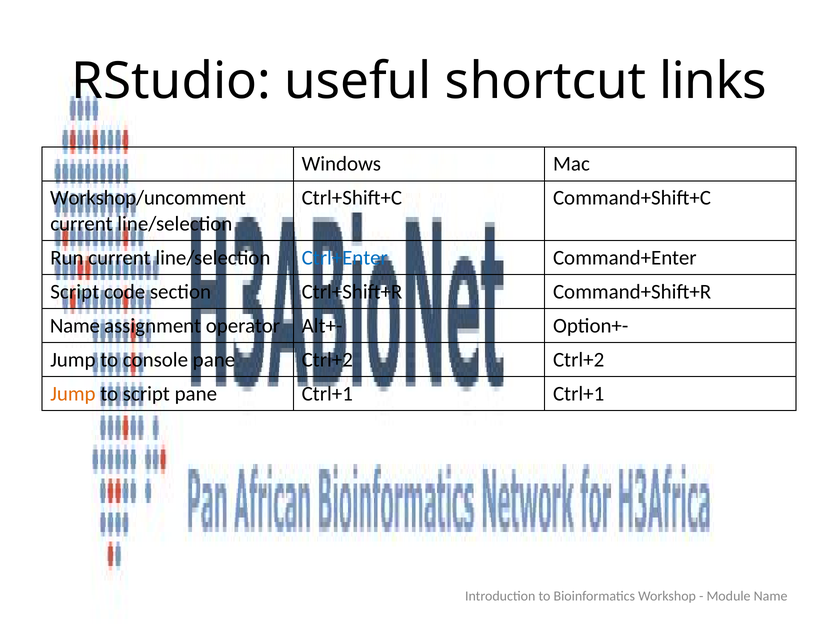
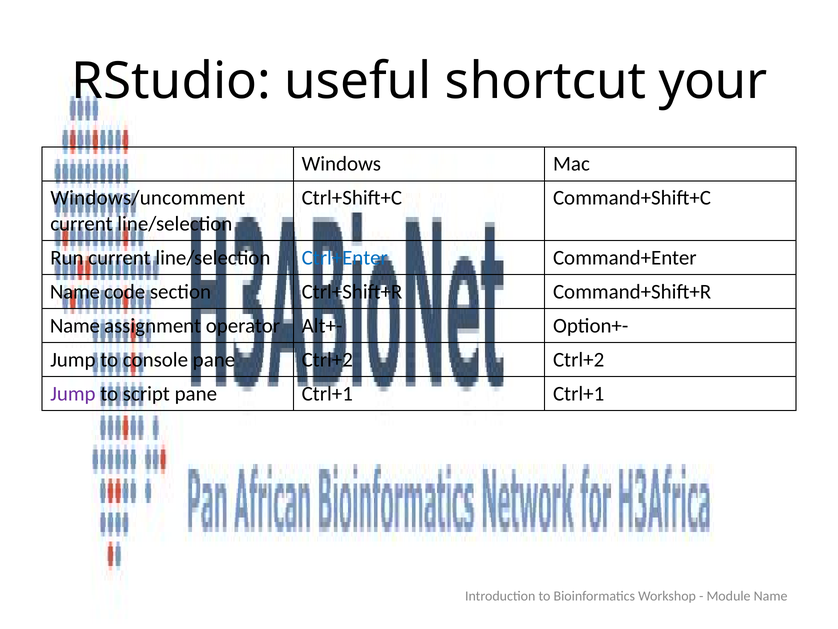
links: links -> your (713, 81)
Workshop/uncomment: Workshop/uncomment -> Windows/uncomment (148, 198)
Script: Script -> Name (75, 291)
Jump colour: orange -> purple (73, 393)
